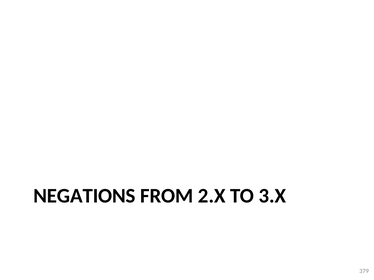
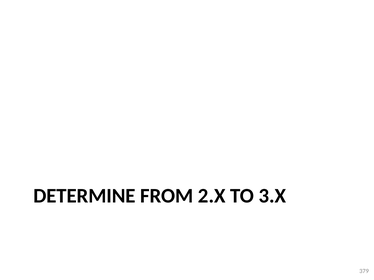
NEGATIONS: NEGATIONS -> DETERMINE (84, 196)
